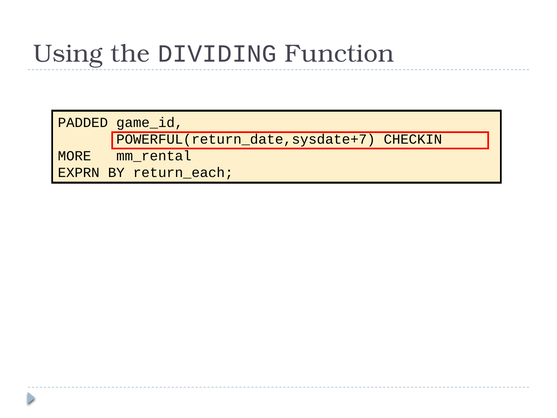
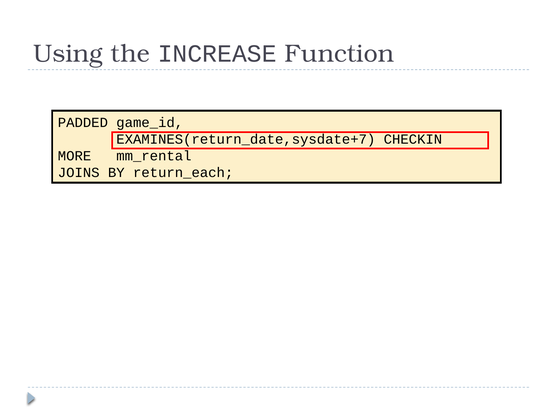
DIVIDING: DIVIDING -> INCREASE (217, 54)
POWERFUL(return_date,sysdate+7: POWERFUL(return_date,sysdate+7 -> EXAMINES(return_date,sysdate+7 (246, 139)
EXPRN: EXPRN -> JOINS (79, 173)
